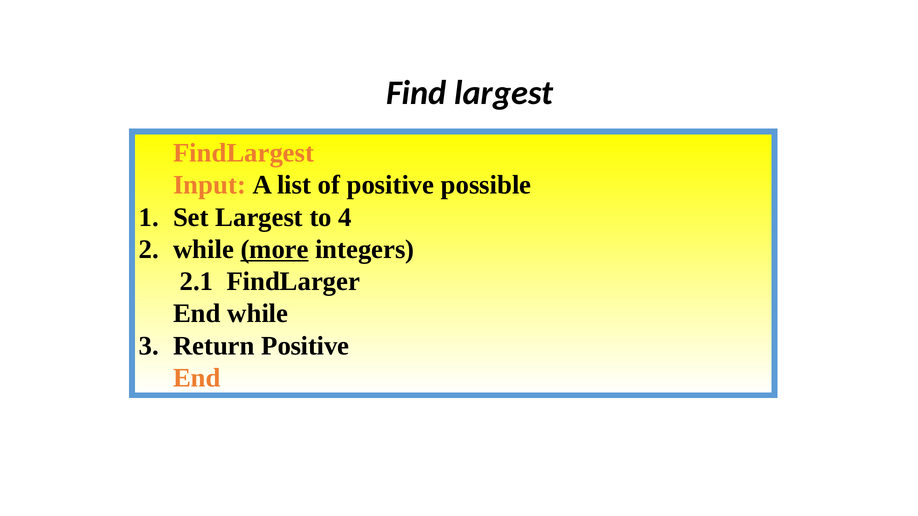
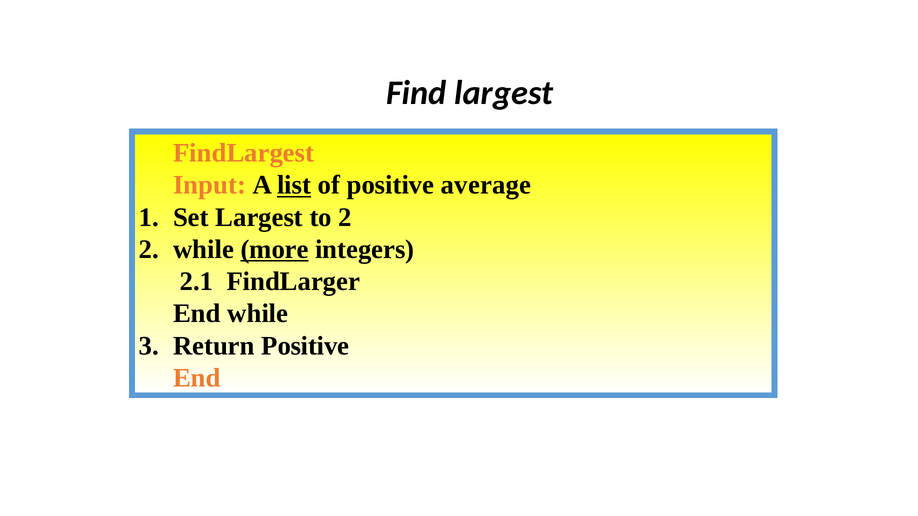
list underline: none -> present (294, 185)
possible: possible -> average (486, 185)
to 4: 4 -> 2 (345, 217)
